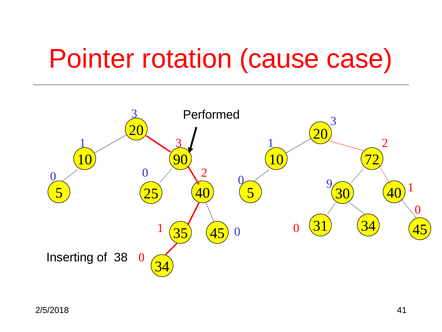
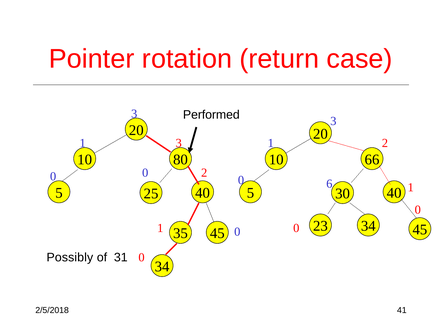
cause: cause -> return (279, 59)
90: 90 -> 80 (180, 159)
72: 72 -> 66 (372, 159)
9: 9 -> 6 (329, 184)
31: 31 -> 23 (320, 226)
Inserting: Inserting -> Possibly (70, 257)
38: 38 -> 31 (121, 257)
